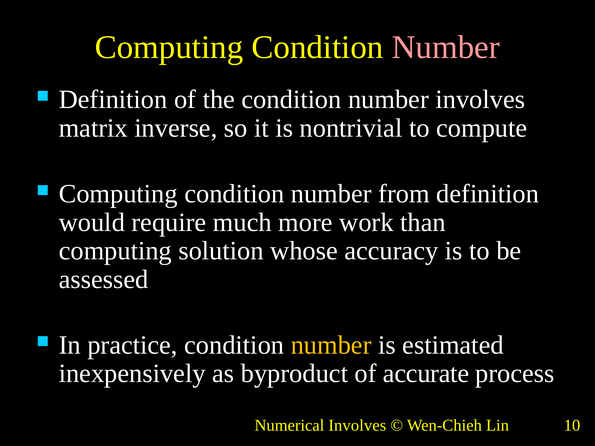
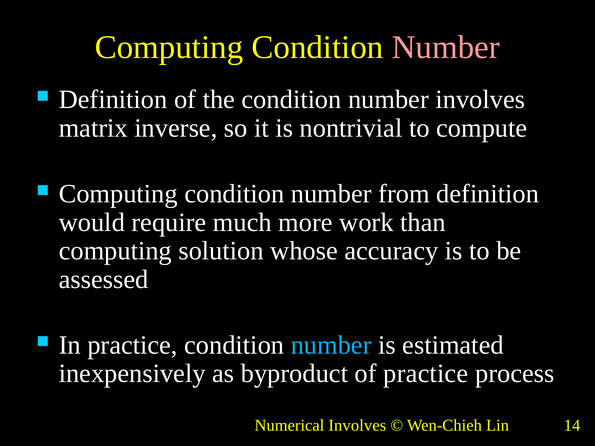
number colour: yellow -> light blue (331, 345)
of accurate: accurate -> practice (426, 374)
10: 10 -> 14 (572, 426)
